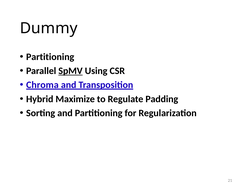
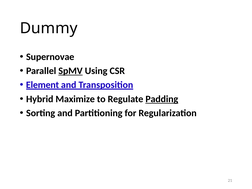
Partitioning: Partitioning -> Supernovae (50, 57)
Chroma: Chroma -> Element (43, 85)
Padding underline: none -> present (162, 99)
